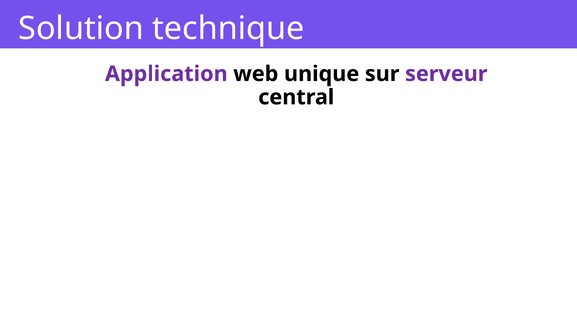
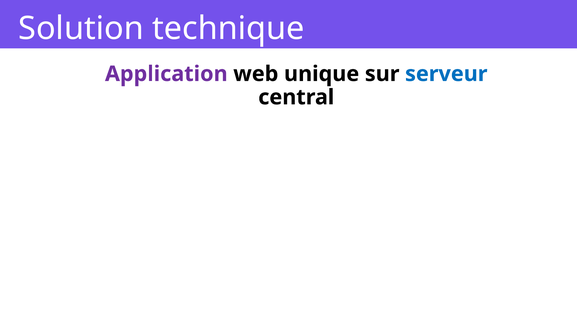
serveur colour: purple -> blue (446, 74)
